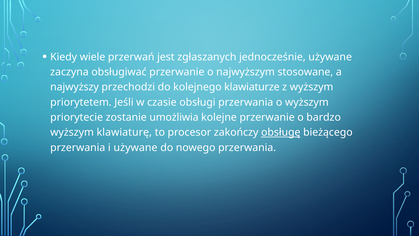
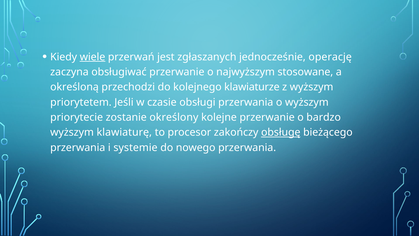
wiele underline: none -> present (93, 57)
jednocześnie używane: używane -> operację (330, 57)
najwyższy: najwyższy -> określoną (74, 87)
umożliwia: umożliwia -> określony (174, 117)
i używane: używane -> systemie (136, 147)
